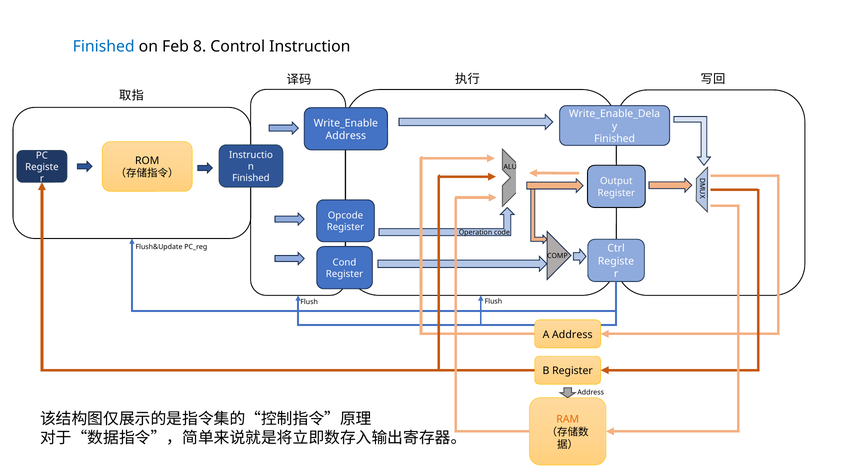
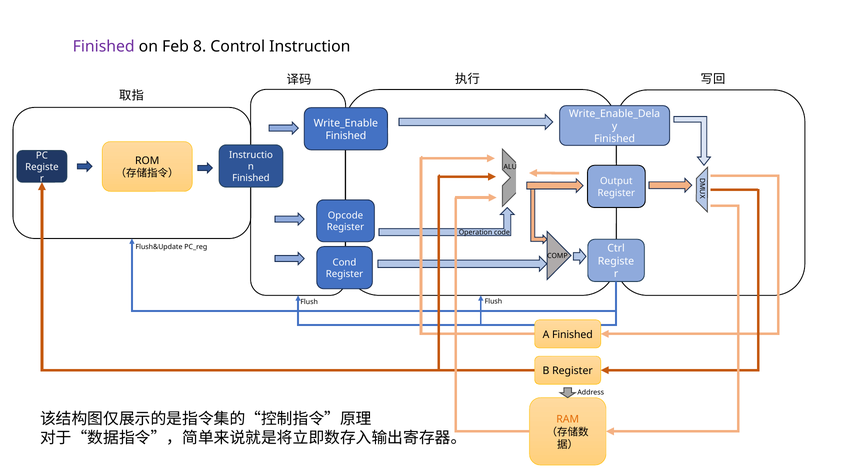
Finished colour: blue -> purple (104, 46)
Address: Address -> Finished (346, 136)
A Address: Address -> Finished (572, 334)
